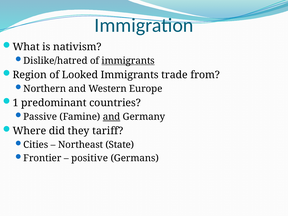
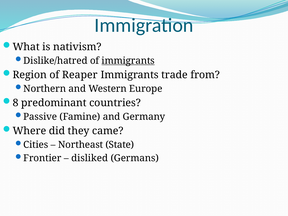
Looked: Looked -> Reaper (80, 75)
1: 1 -> 8 (16, 103)
and underline: present -> none (112, 117)
tariff: tariff -> came (108, 131)
positive: positive -> disliked (90, 158)
